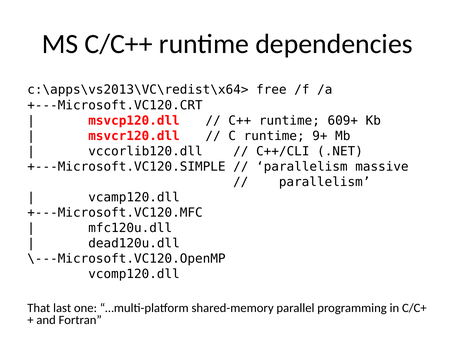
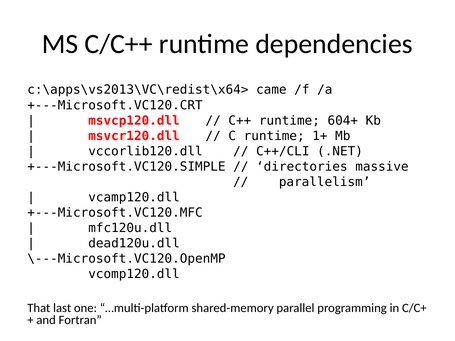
free: free -> came (271, 90)
609+: 609+ -> 604+ (343, 121)
9+: 9+ -> 1+ (320, 136)
parallelism: parallelism -> directories (302, 167)
